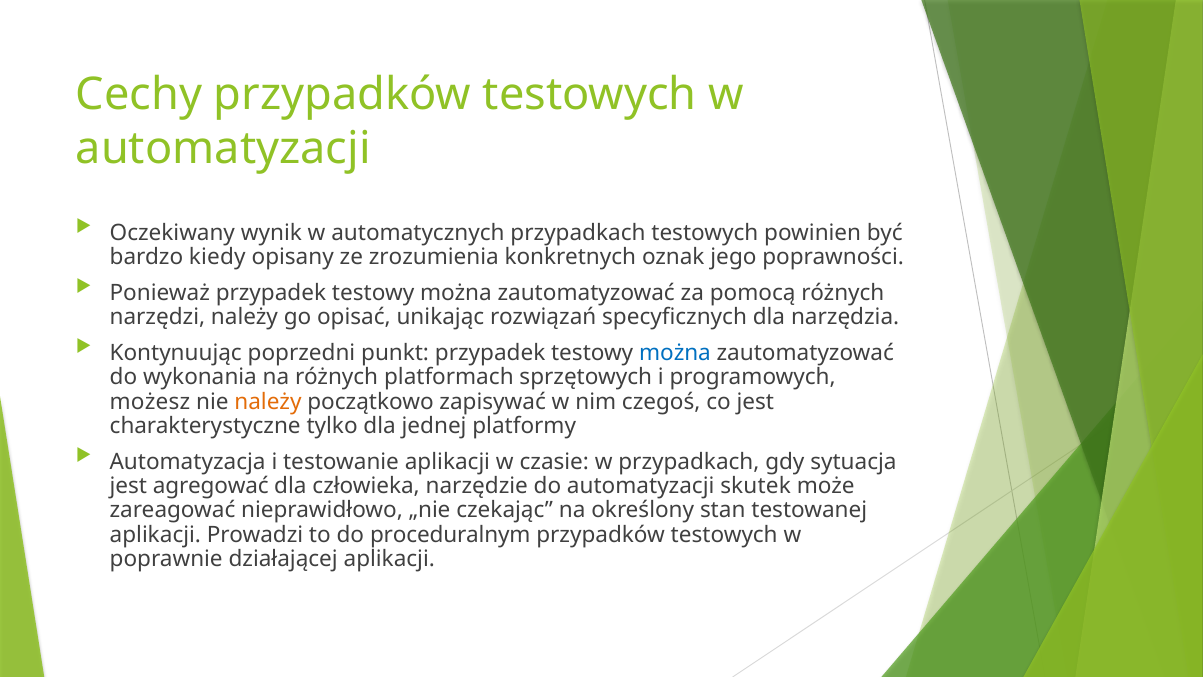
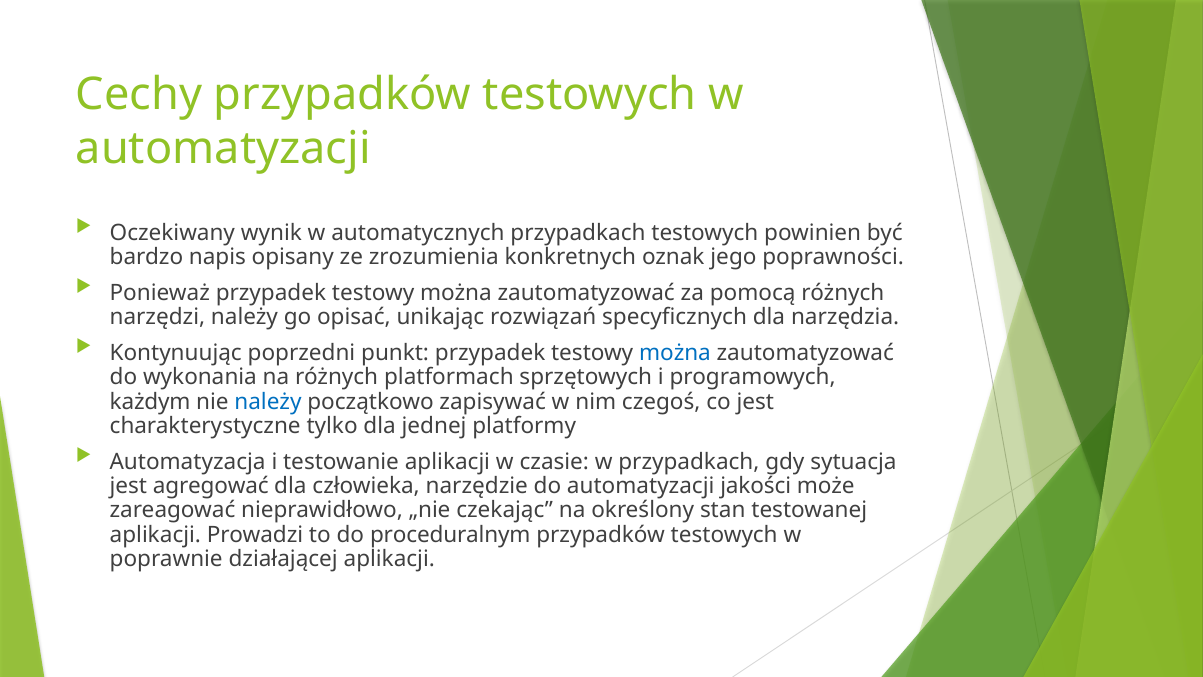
kiedy: kiedy -> napis (217, 257)
możesz: możesz -> każdym (150, 402)
należy colour: orange -> blue (268, 402)
skutek: skutek -> jakości (756, 486)
